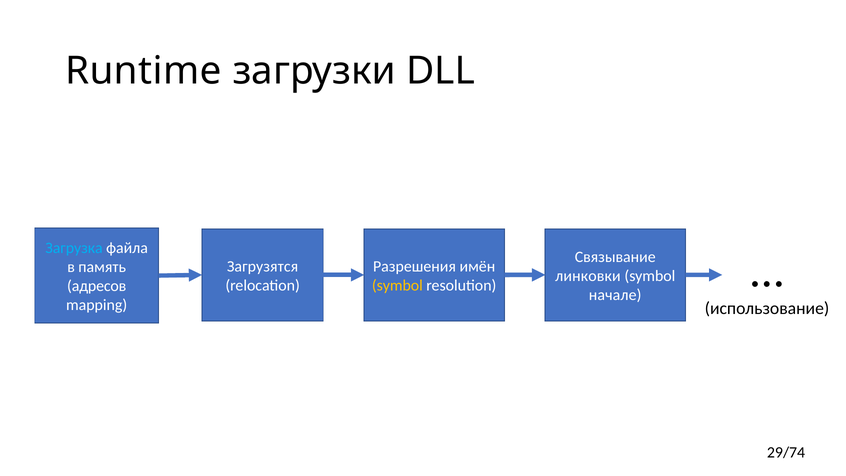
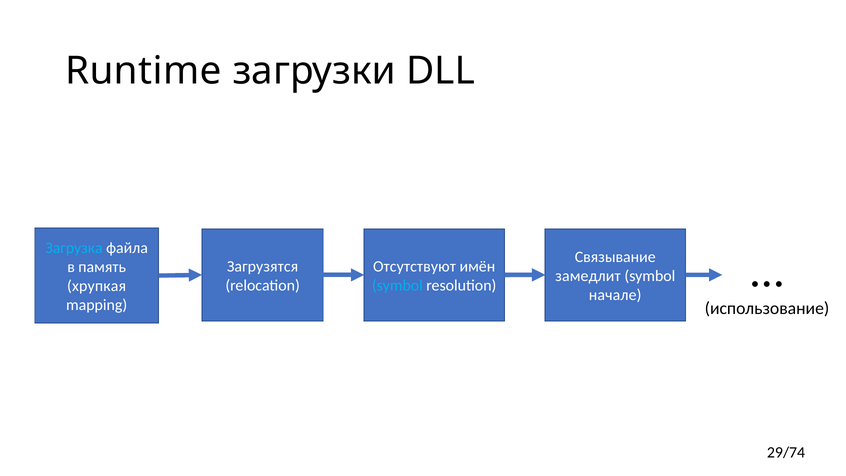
Разрешения: Разрешения -> Отсутствуют (414, 266)
линковки: линковки -> замедлит (588, 276)
symbol colour: yellow -> light blue (397, 285)
адресов: адресов -> хрупкая (97, 286)
